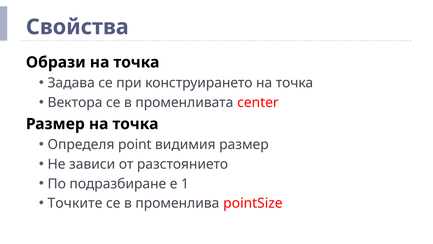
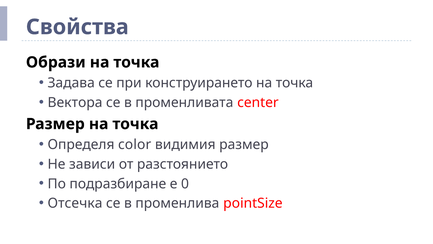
point: point -> color (135, 144)
1: 1 -> 0 (185, 183)
Точките: Точките -> Отсечка (75, 203)
